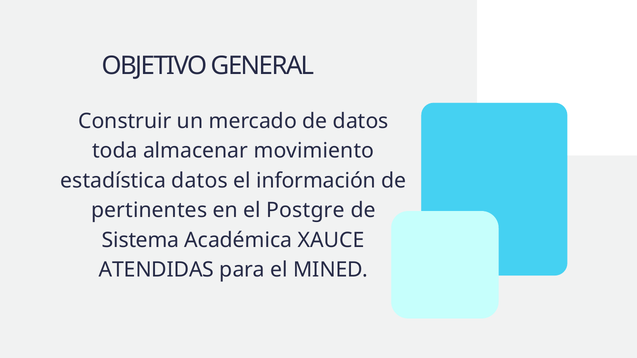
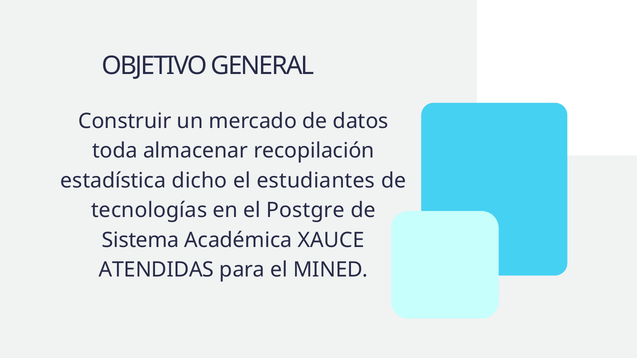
movimiento: movimiento -> recopilación (314, 151)
estadística datos: datos -> dicho (200, 181)
información: información -> estudiantes (316, 181)
pertinentes: pertinentes -> tecnologías (149, 211)
